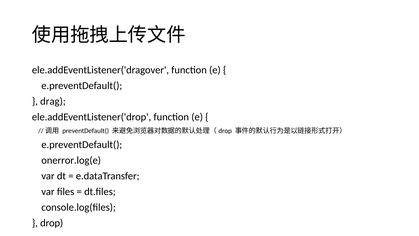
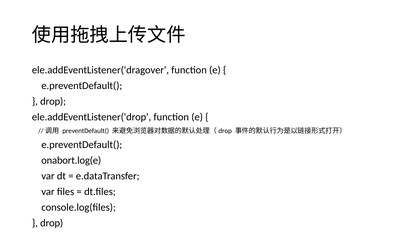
drag: drag -> drop (53, 101)
onerror.log(e: onerror.log(e -> onabort.log(e (71, 160)
